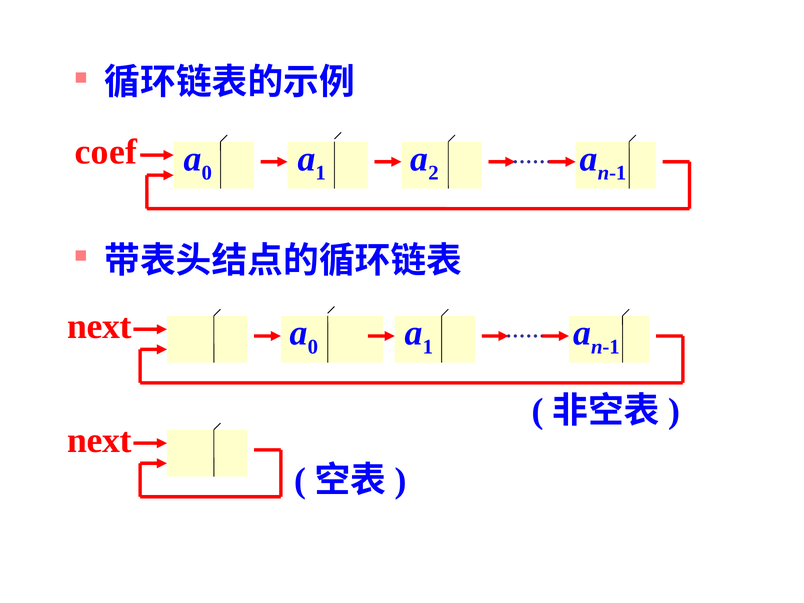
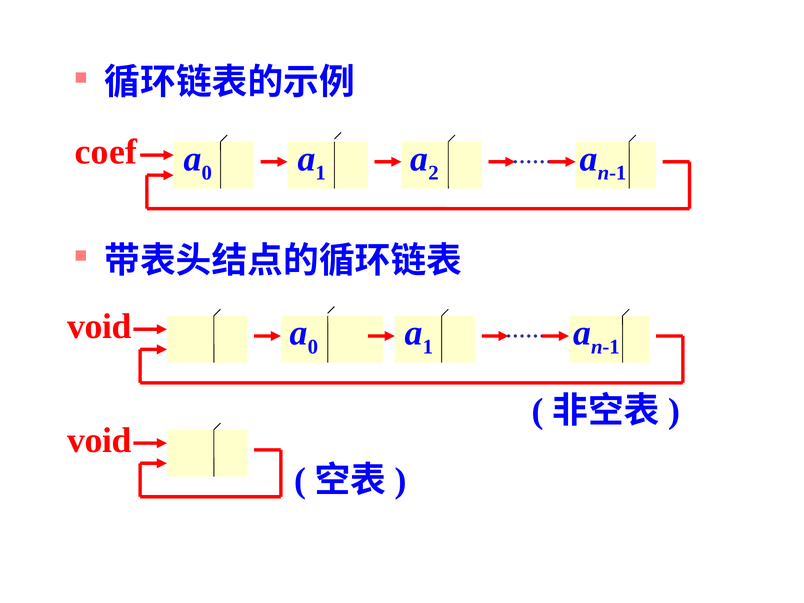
next: next -> void (100, 326)
next: next -> void (100, 440)
